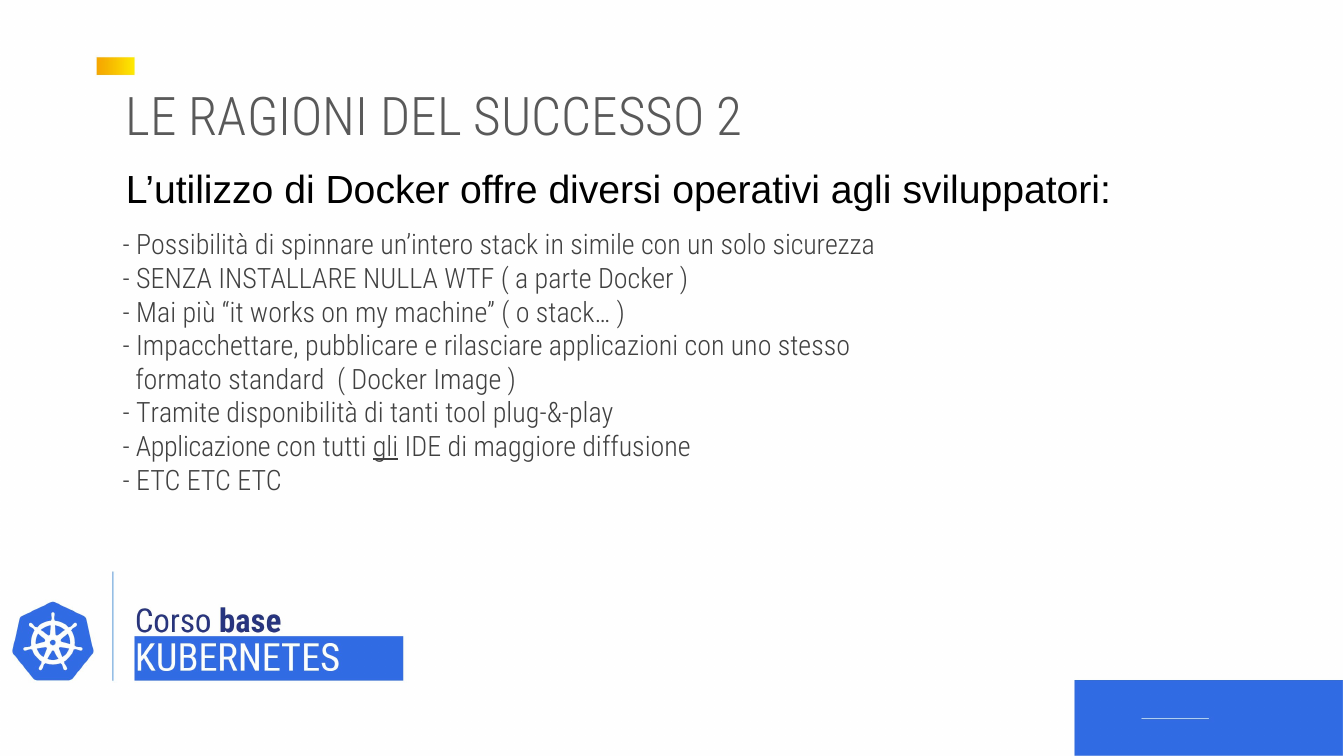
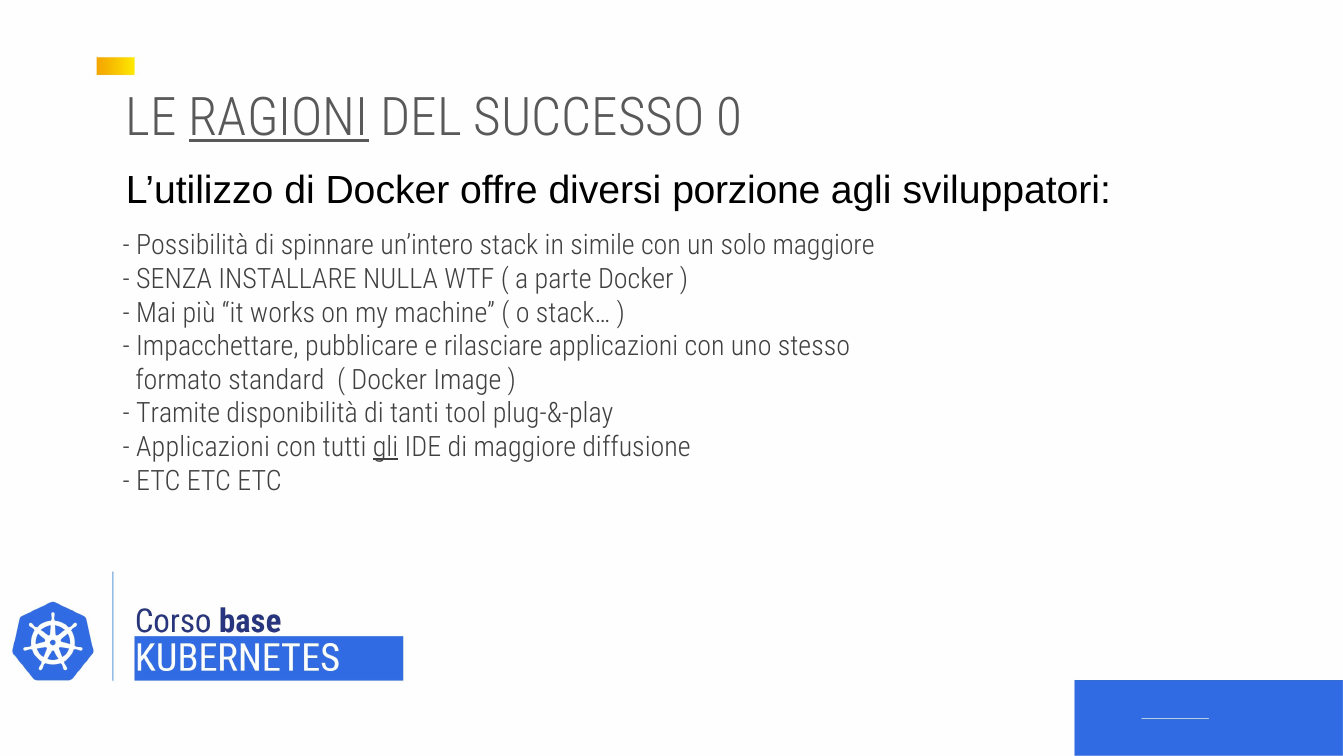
RAGIONI underline: none -> present (279, 118)
2: 2 -> 0 (729, 118)
operativi: operativi -> porzione (746, 191)
solo sicurezza: sicurezza -> maggiore (824, 245)
Applicazione: Applicazione -> Applicazioni (203, 447)
